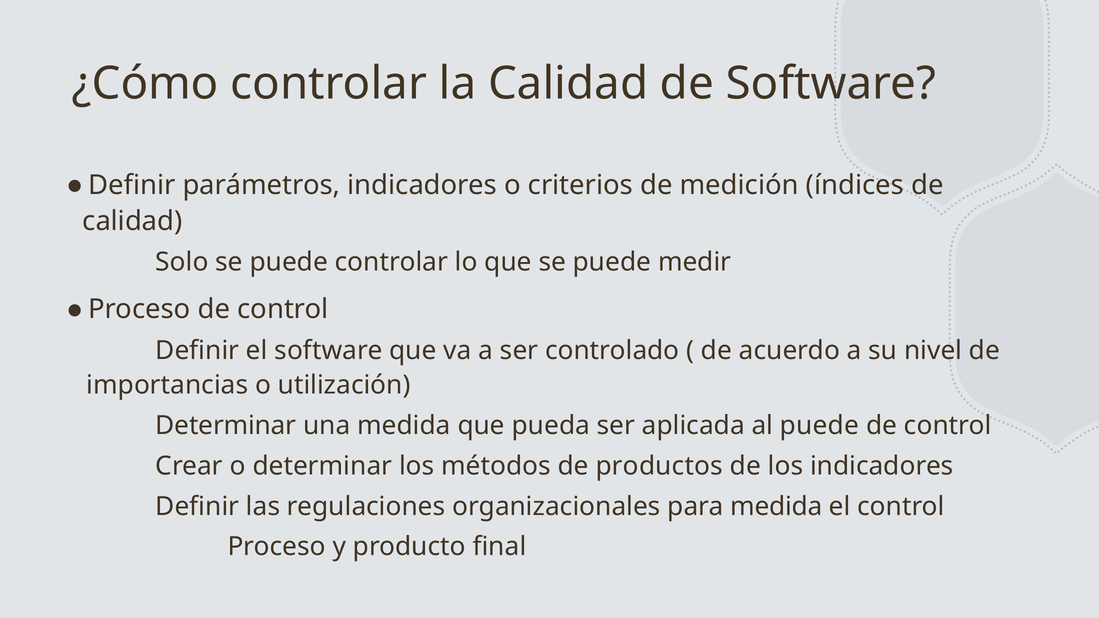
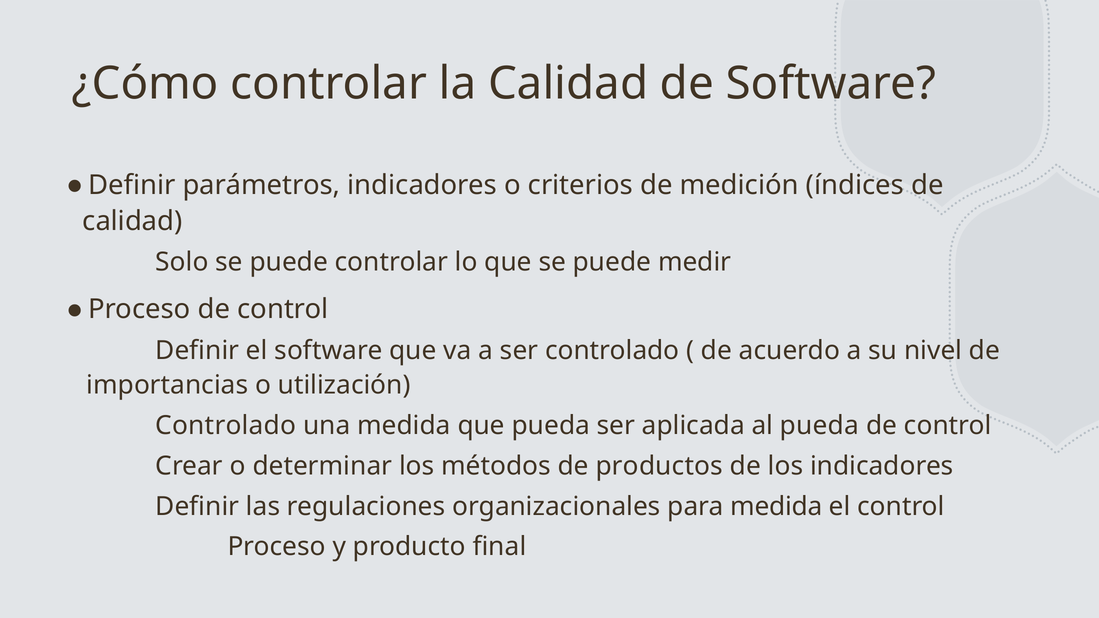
Determinar: Determinar -> Controlado (226, 426)
al puede: puede -> pueda (819, 426)
